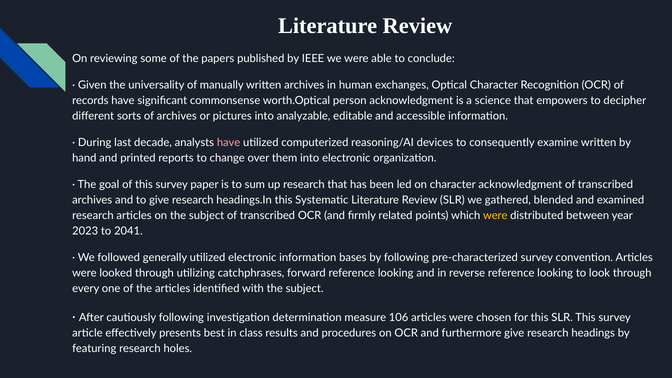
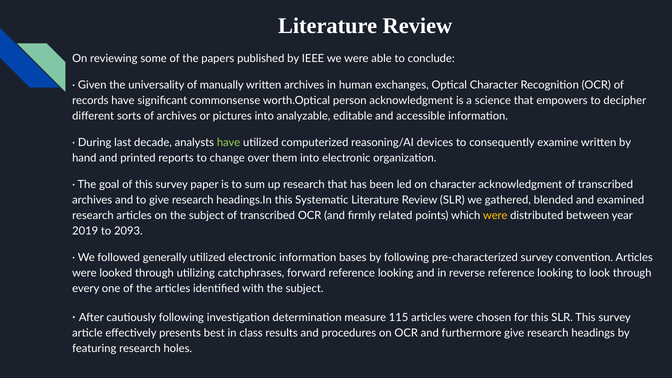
have colour: pink -> light green (229, 143)
2023: 2023 -> 2019 (85, 231)
2041: 2041 -> 2093 (128, 231)
106: 106 -> 115 (399, 317)
